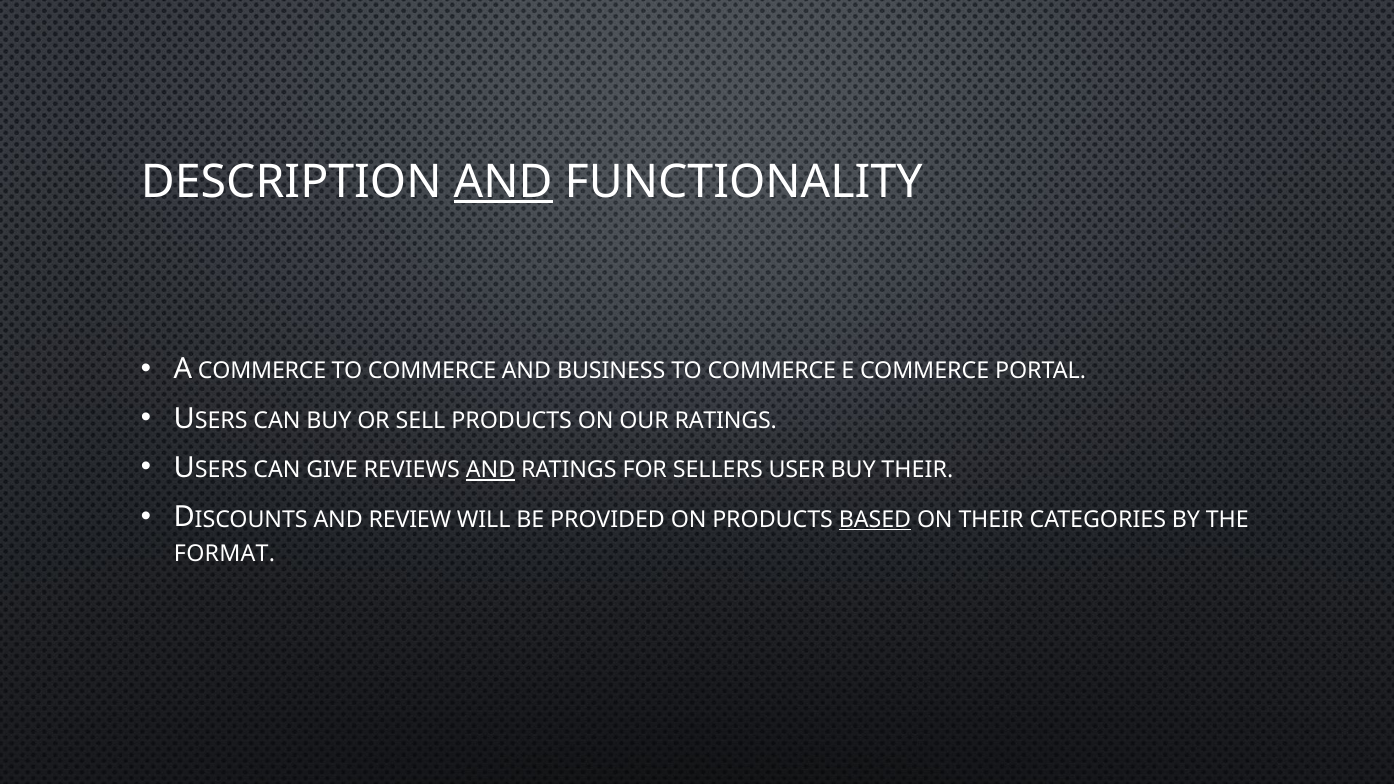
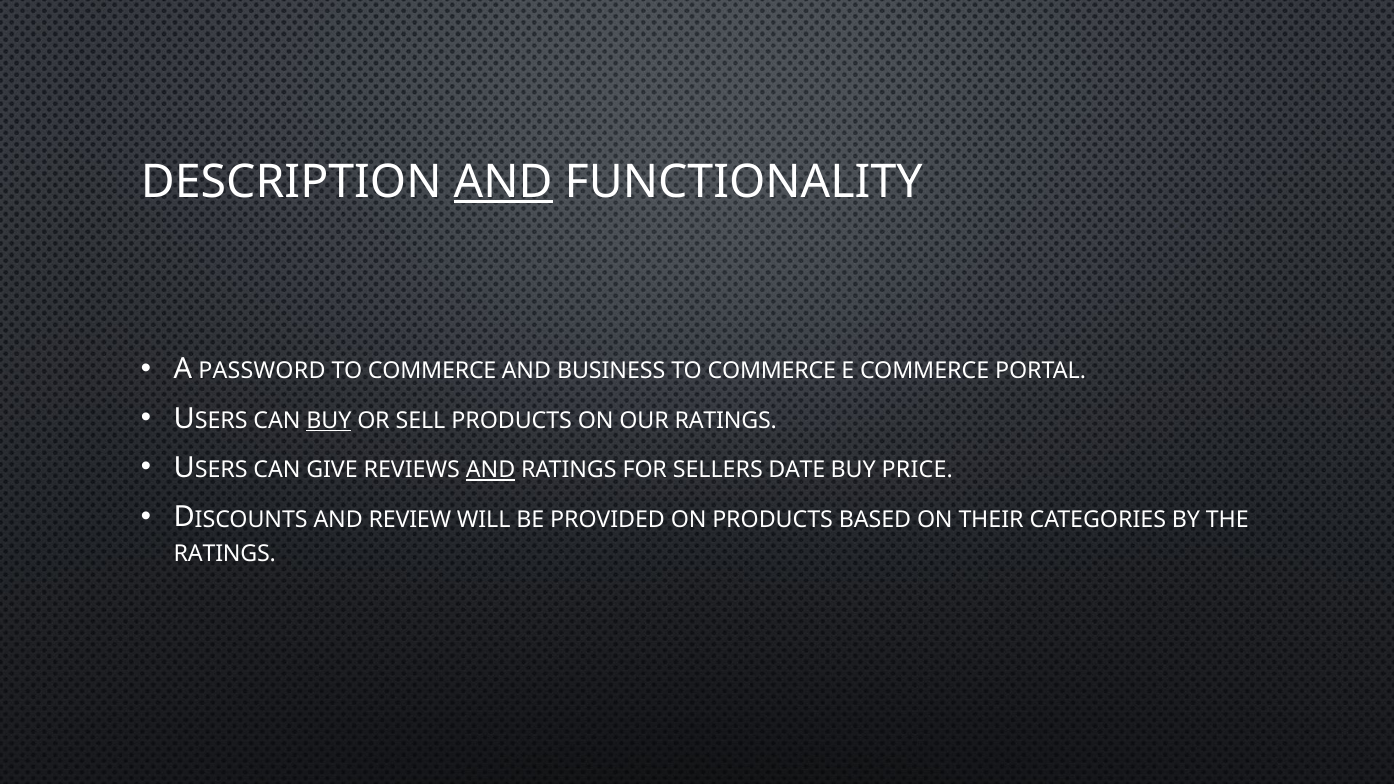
A COMMERCE: COMMERCE -> PASSWORD (262, 371)
BUY underline: none -> present (329, 421)
USER: USER -> DATE (797, 470)
BUY THEIR: THEIR -> PRICE (917, 470)
BASED underline: present -> none (875, 519)
FORMAT: FORMAT -> RATINGS (225, 554)
